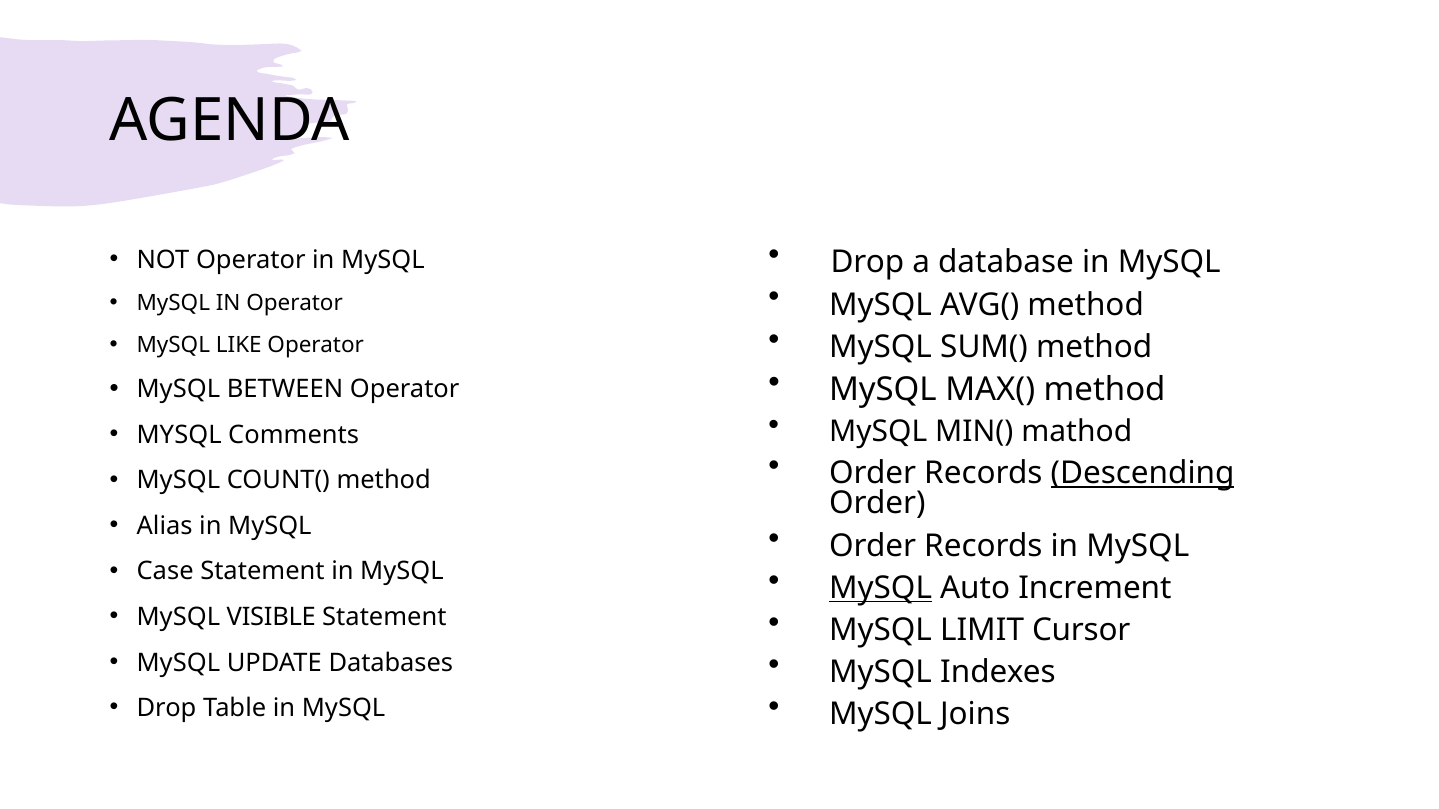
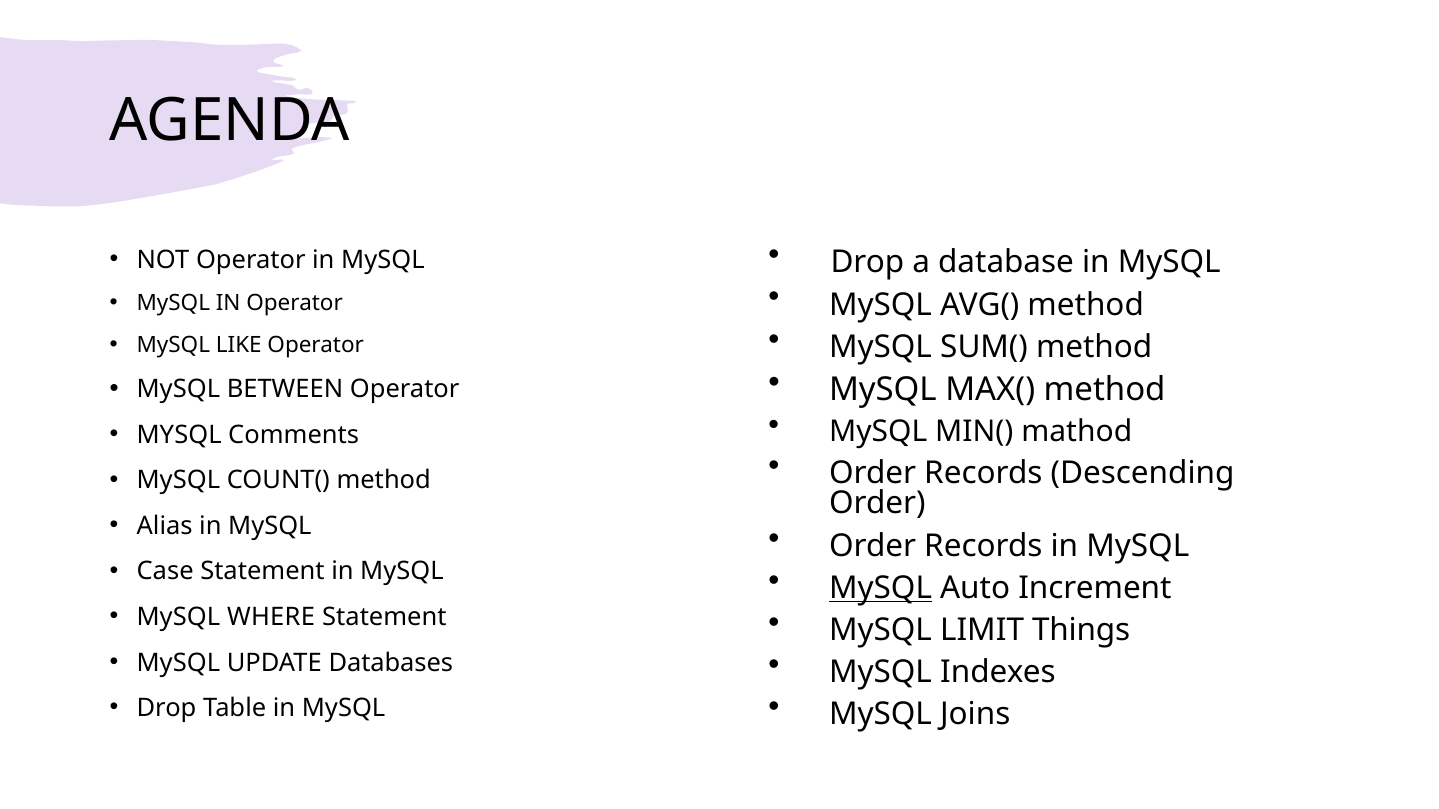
Descending underline: present -> none (1143, 474)
VISIBLE: VISIBLE -> WHERE (271, 617)
Cursor: Cursor -> Things (1081, 630)
